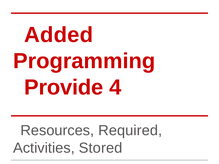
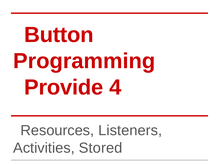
Added: Added -> Button (59, 35)
Required: Required -> Listeners (130, 131)
